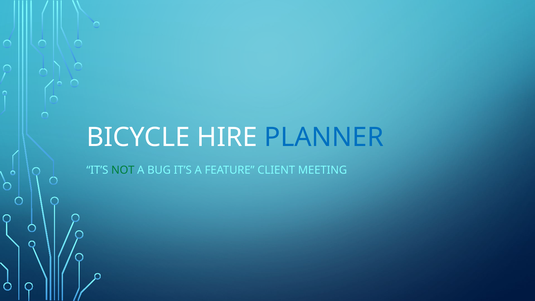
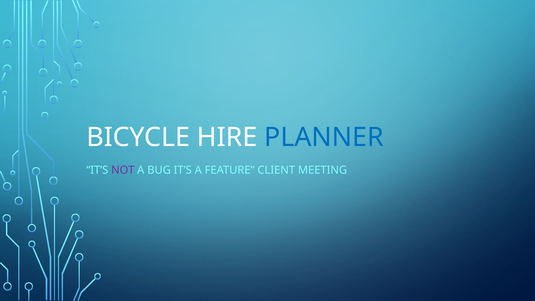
NOT colour: green -> purple (123, 170)
